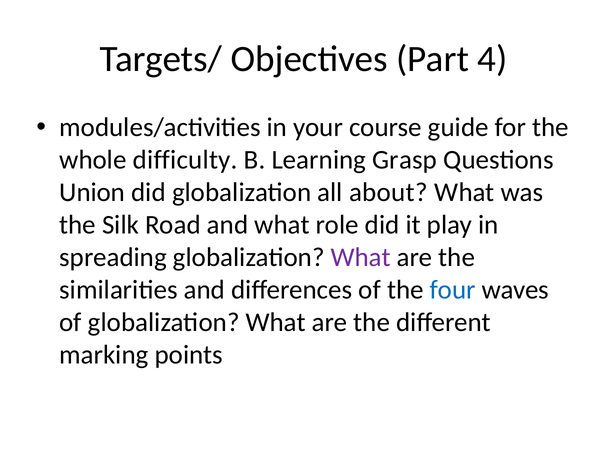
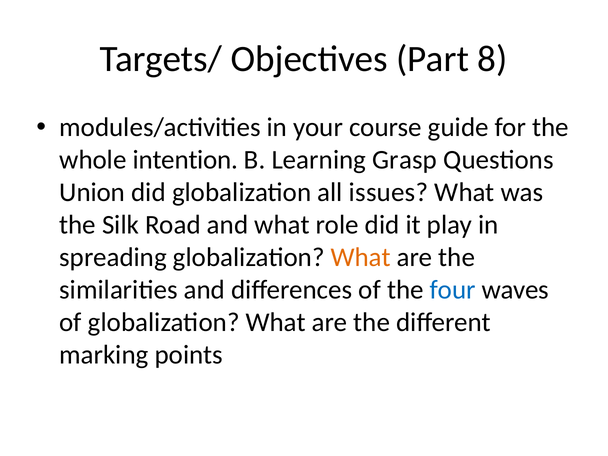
4: 4 -> 8 (492, 59)
difficulty: difficulty -> intention (185, 160)
about: about -> issues (388, 192)
What colour: purple -> orange (361, 257)
